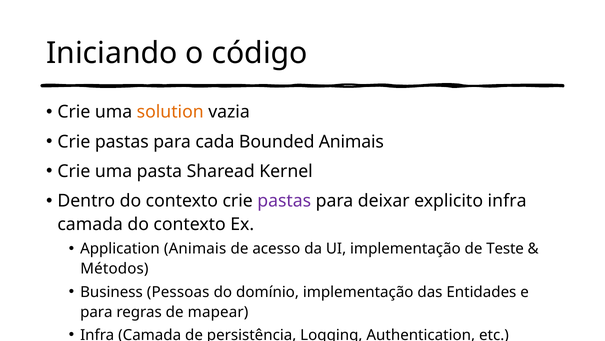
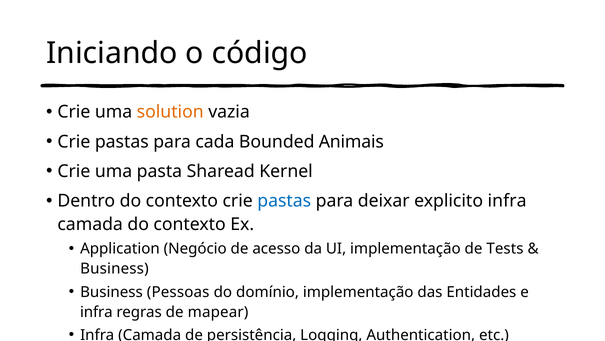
pastas colour: purple -> blue (284, 201)
Application Animais: Animais -> Negócio (195, 248)
de Teste: Teste -> Tests (505, 248)
Métodos: Métodos -> Business (114, 268)
para: para -> infra (96, 311)
